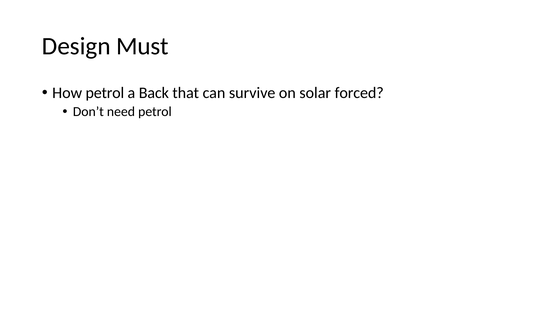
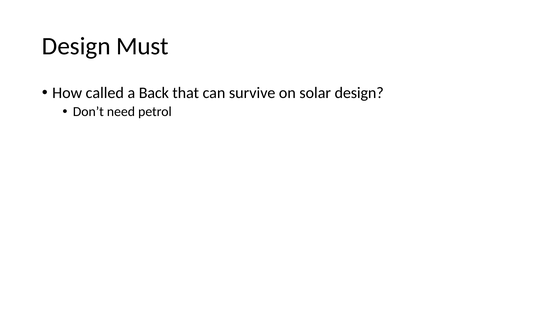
How petrol: petrol -> called (105, 93)
solar forced: forced -> design (359, 93)
